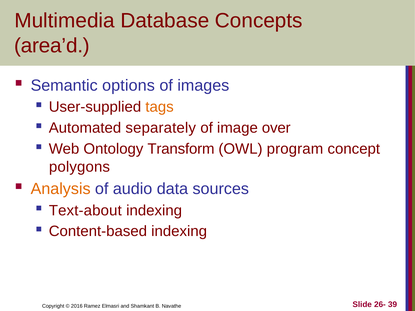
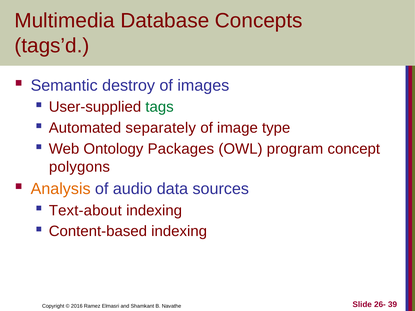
area’d: area’d -> tags’d (52, 46)
options: options -> destroy (129, 86)
tags colour: orange -> green (160, 107)
over: over -> type (276, 128)
Transform: Transform -> Packages (181, 149)
